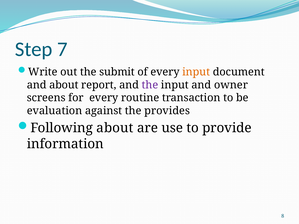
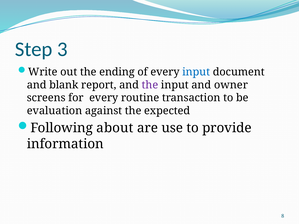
7: 7 -> 3 (62, 49)
submit: submit -> ending (117, 72)
input colour: orange -> blue (196, 72)
and about: about -> blank (64, 85)
provides: provides -> expected (167, 111)
